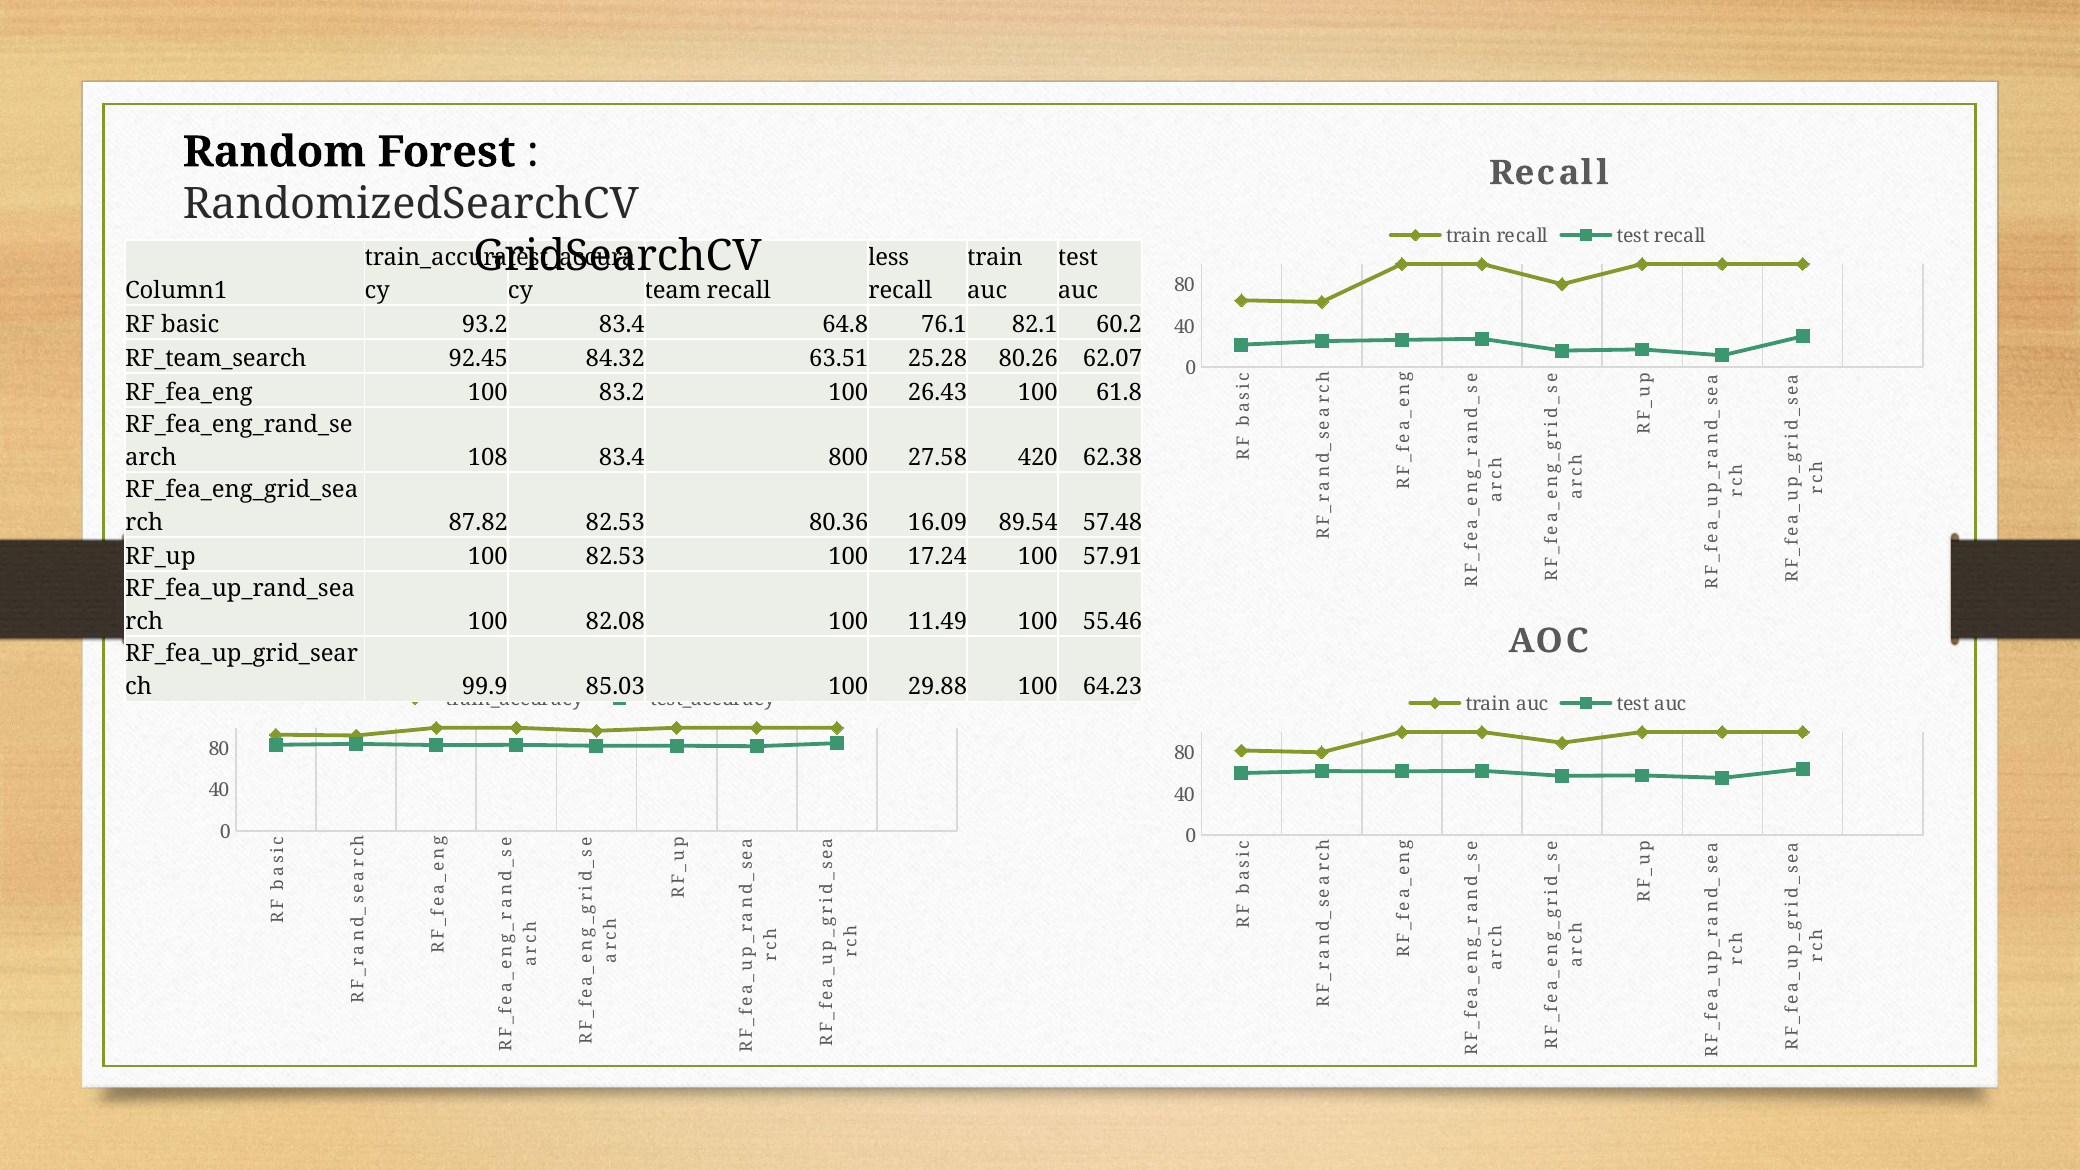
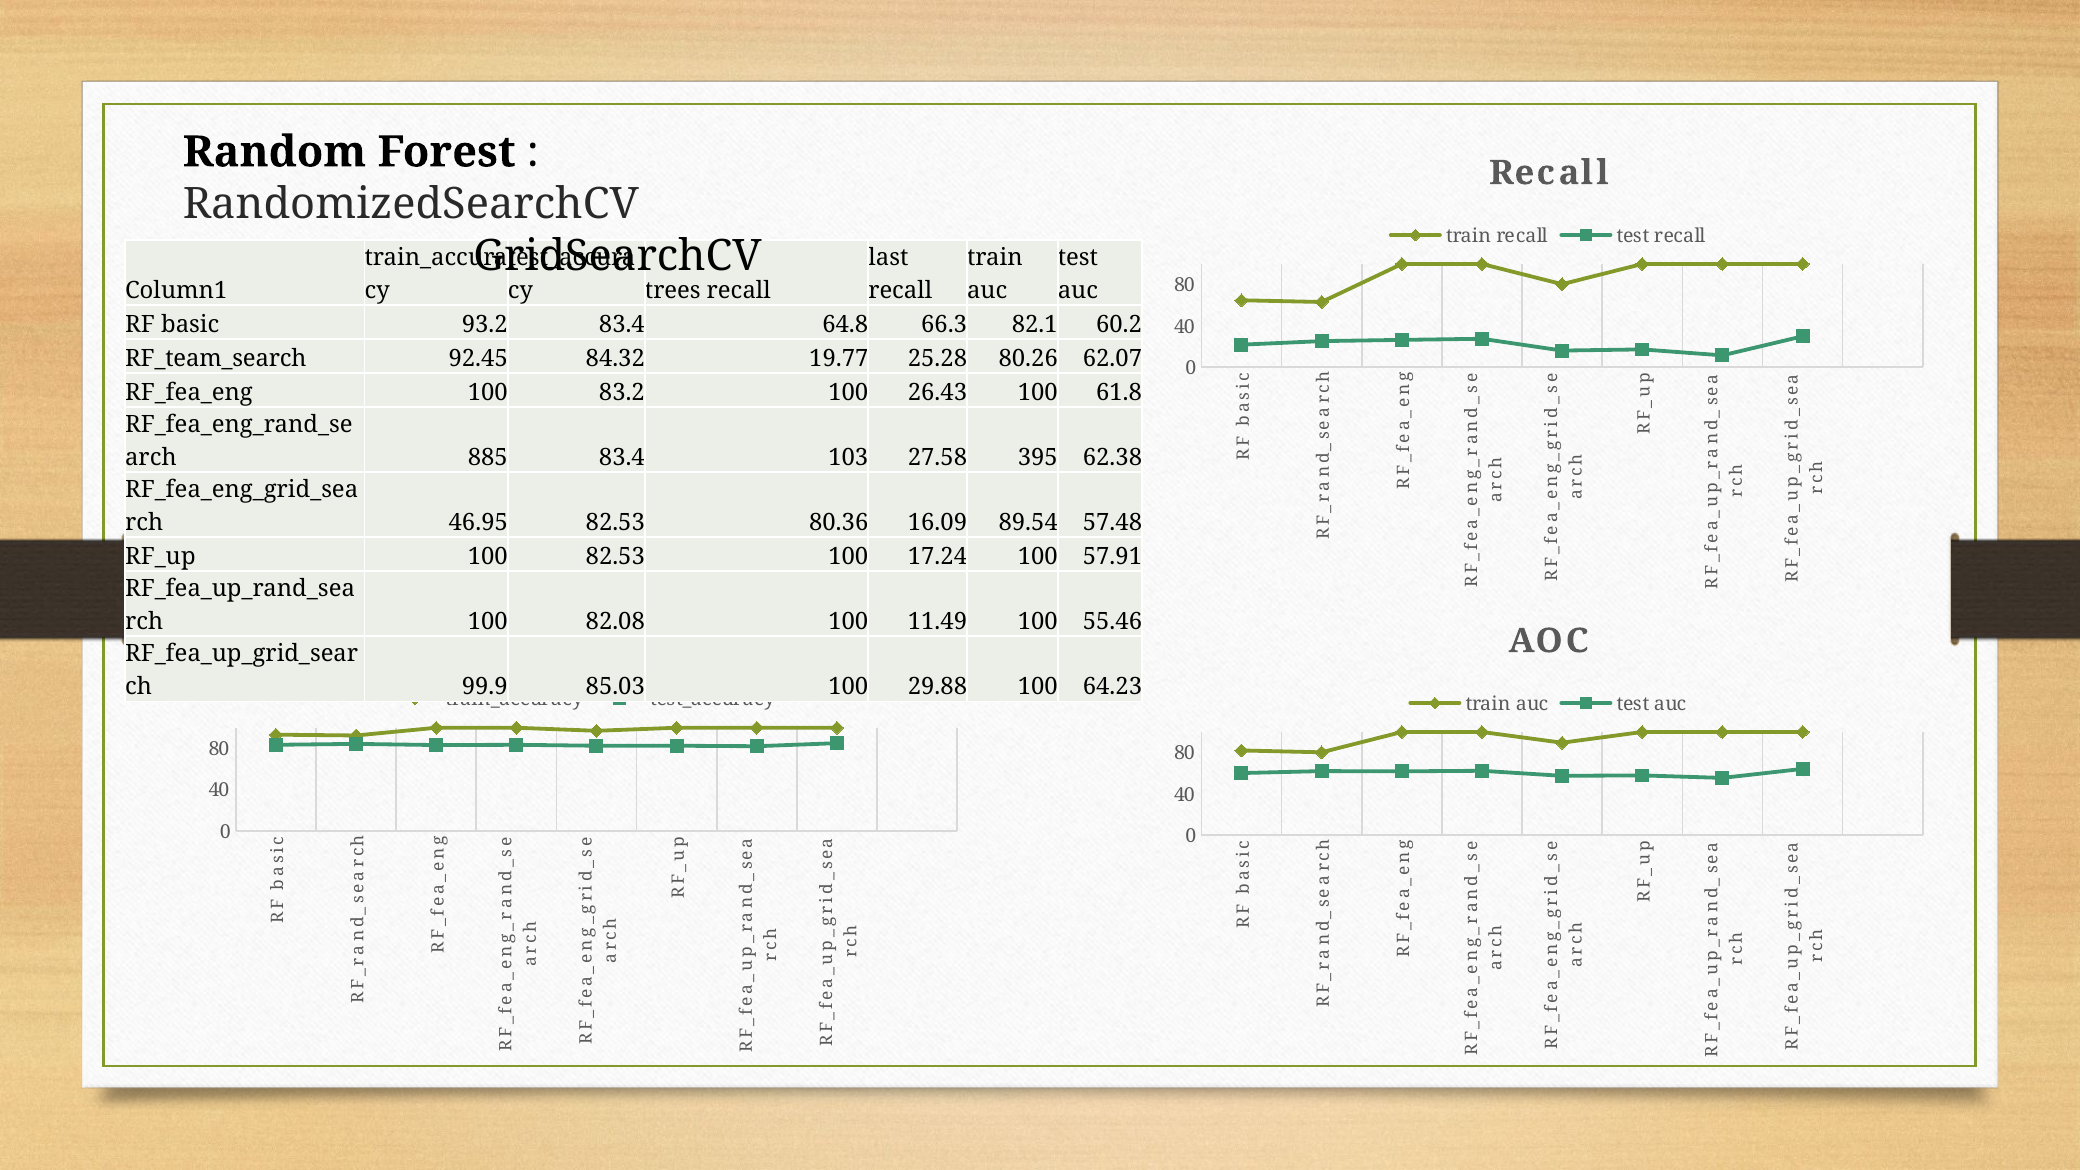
less: less -> last (888, 258)
team: team -> trees (673, 290)
76.1: 76.1 -> 66.3 (944, 324)
63.51: 63.51 -> 19.77 (839, 358)
108: 108 -> 885 (488, 457)
800: 800 -> 103 (848, 457)
420: 420 -> 395 (1038, 457)
87.82: 87.82 -> 46.95 (478, 522)
